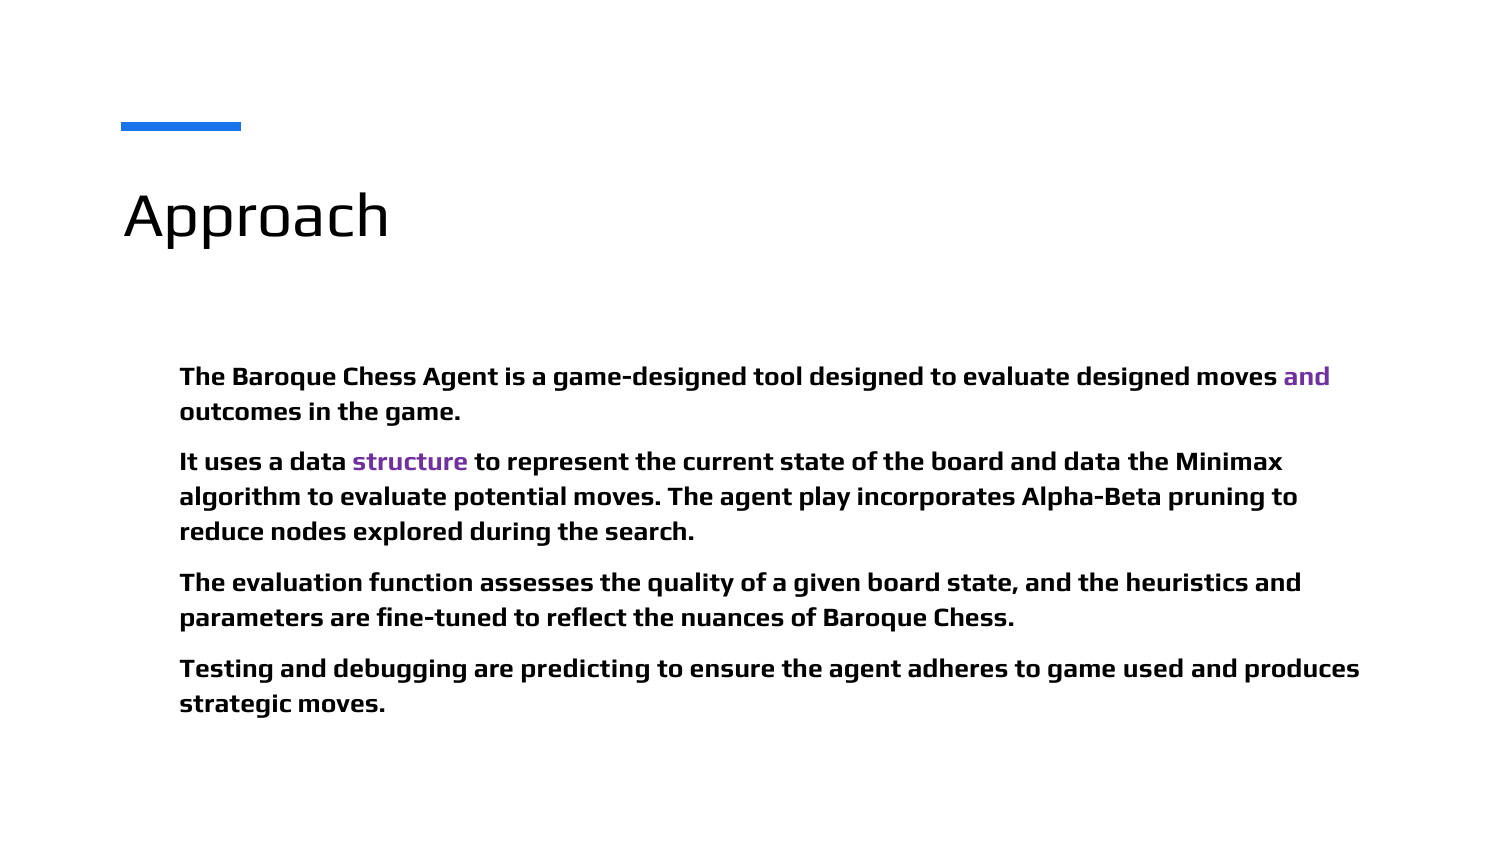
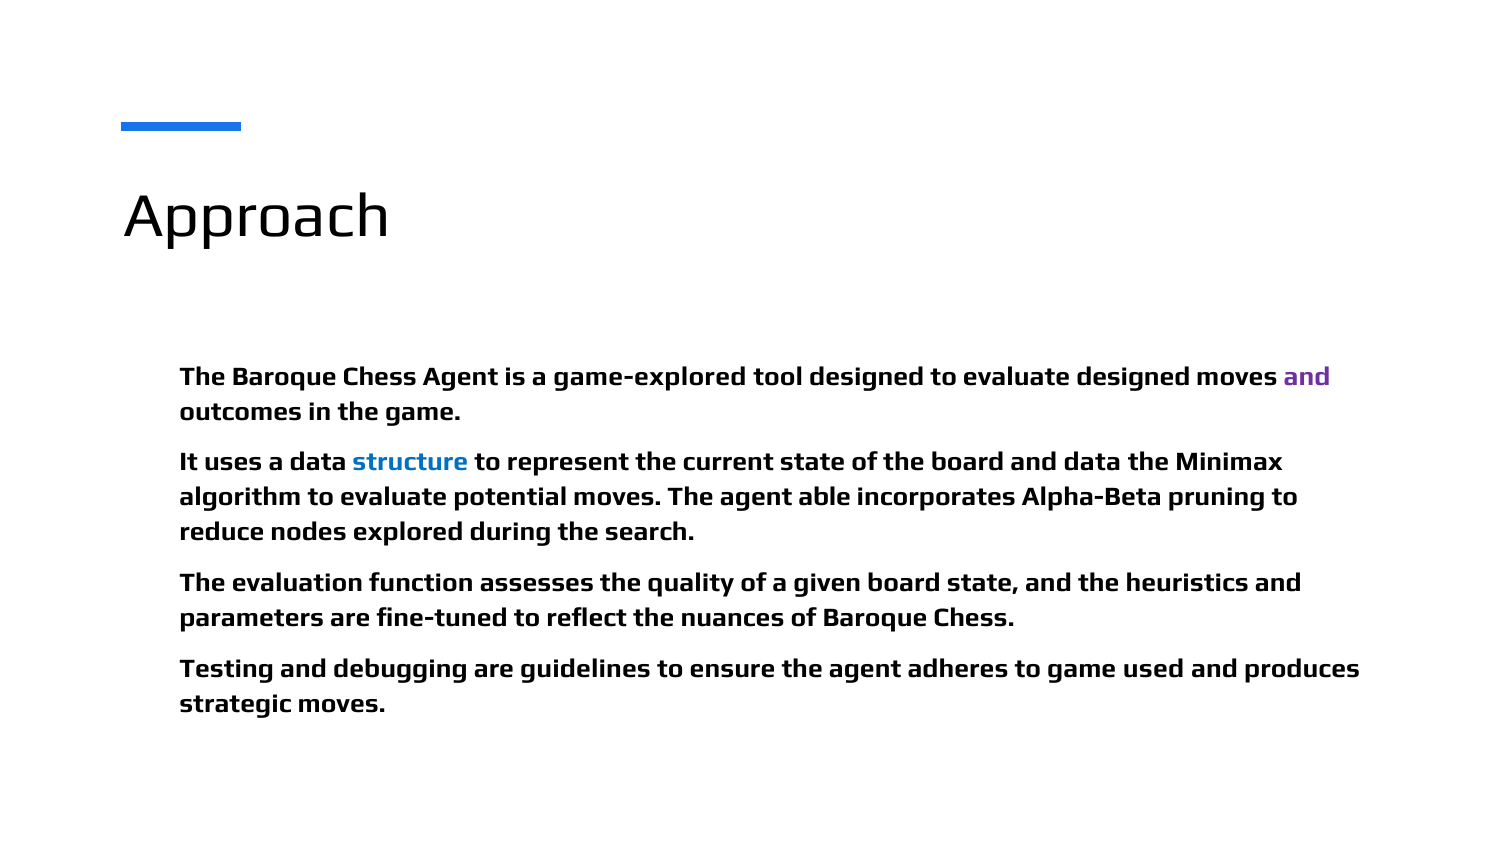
game-designed: game-designed -> game-explored (650, 376)
structure colour: purple -> blue (410, 462)
play: play -> able (825, 497)
predicting: predicting -> guidelines (586, 668)
